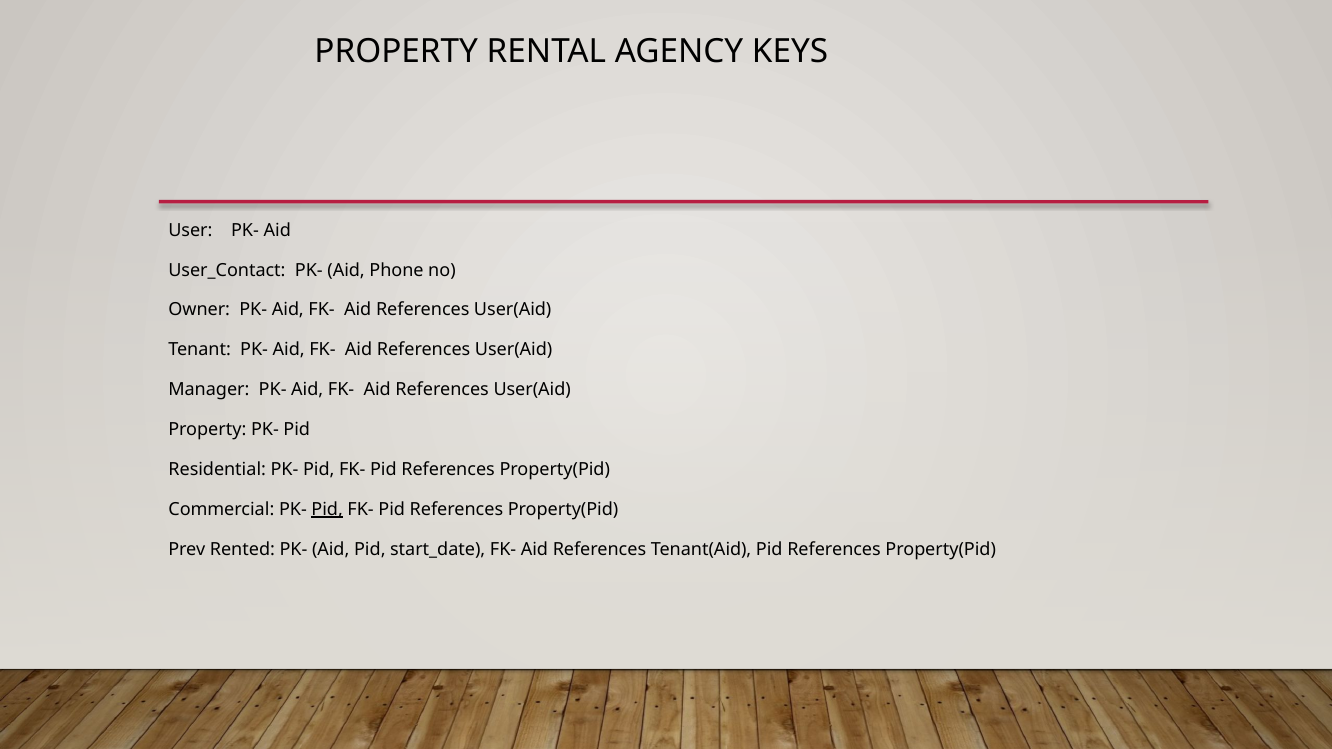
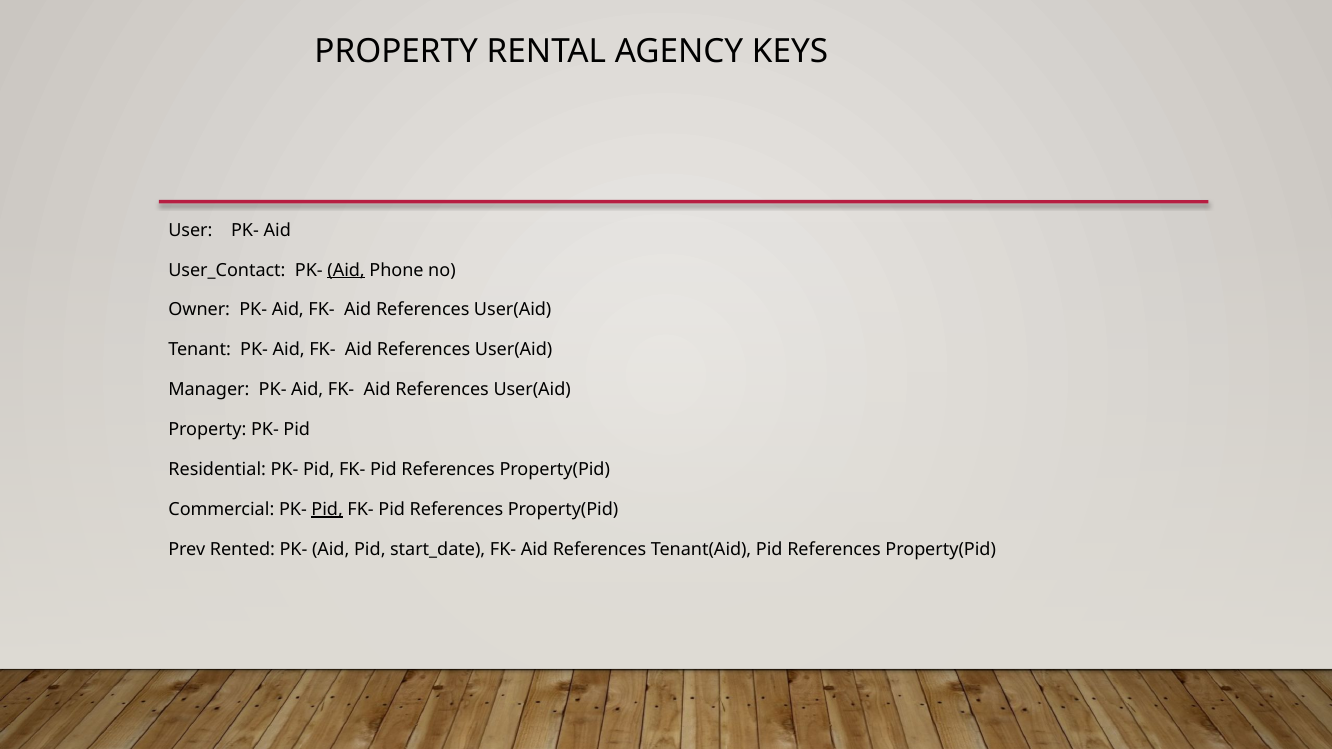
Aid underline: none -> present (346, 270)
